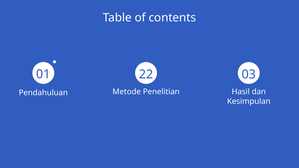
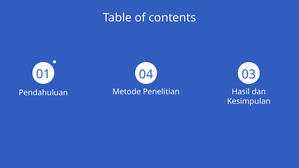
22: 22 -> 04 (146, 74)
